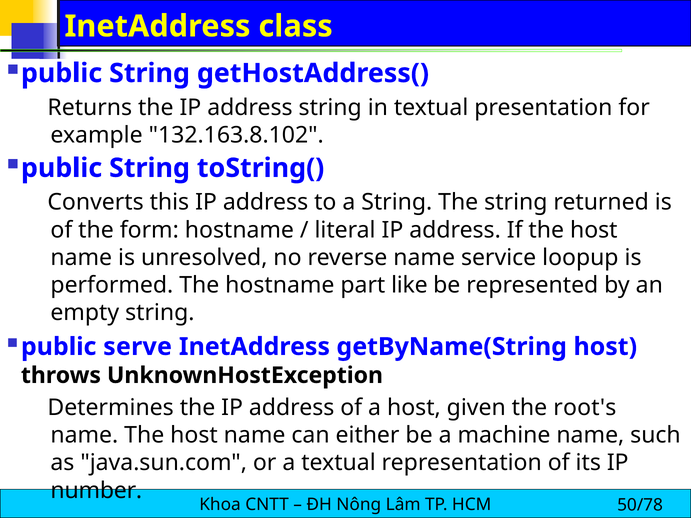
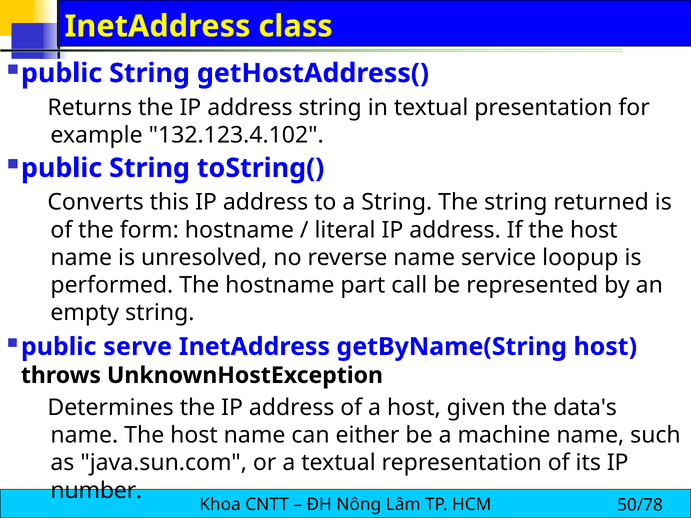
132.163.8.102: 132.163.8.102 -> 132.123.4.102 (236, 135)
like: like -> call (409, 285)
root's: root's -> data's (585, 408)
